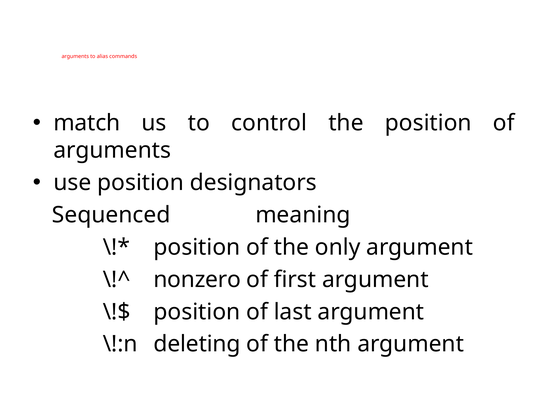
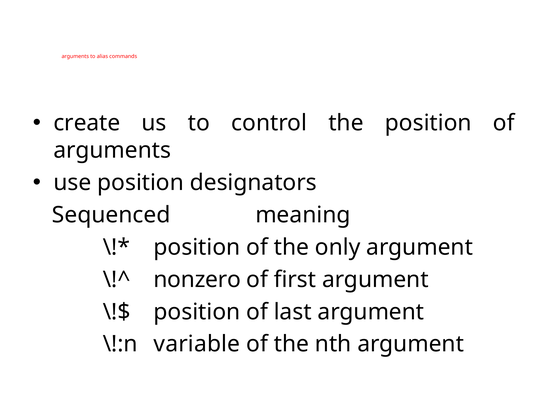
match: match -> create (87, 123)
deleting: deleting -> variable (197, 344)
